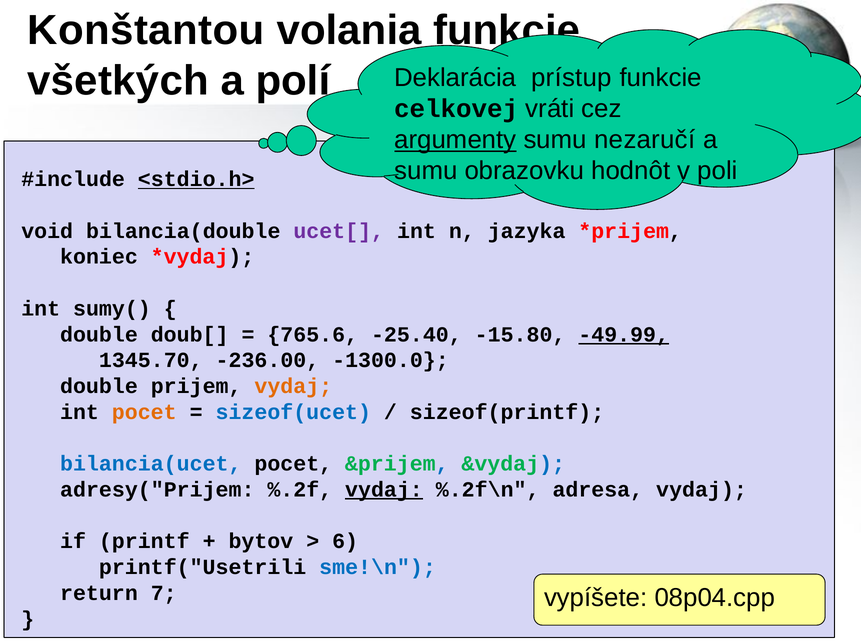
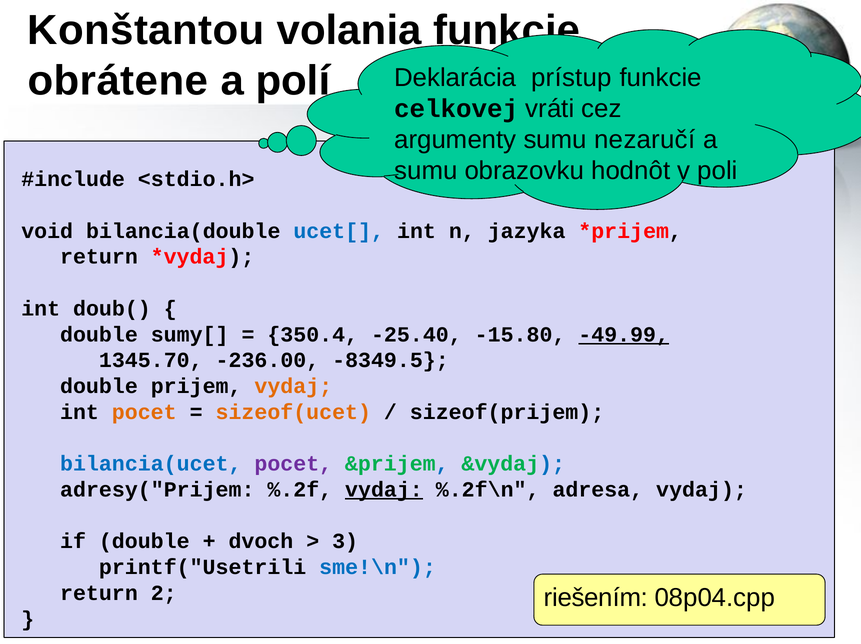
všetkých: všetkých -> obrátene (118, 81)
argumenty underline: present -> none (455, 140)
<stdio.h> underline: present -> none (196, 179)
ucet[ colour: purple -> blue (339, 231)
koniec: koniec -> return (99, 257)
sumy(: sumy( -> doub( (112, 308)
doub[: doub[ -> sumy[ (190, 334)
765.6: 765.6 -> 350.4 (313, 334)
-1300.0: -1300.0 -> -8349.5 (390, 360)
sizeof(ucet colour: blue -> orange (293, 412)
sizeof(printf: sizeof(printf -> sizeof(prijem (507, 412)
pocet colour: black -> purple (293, 464)
if printf: printf -> double (144, 541)
bytov: bytov -> dvoch (261, 541)
6: 6 -> 3 (345, 541)
7: 7 -> 2 (164, 593)
vypíšete: vypíšete -> riešením (596, 598)
